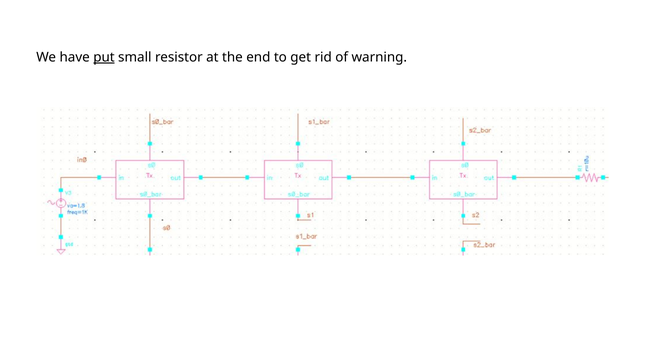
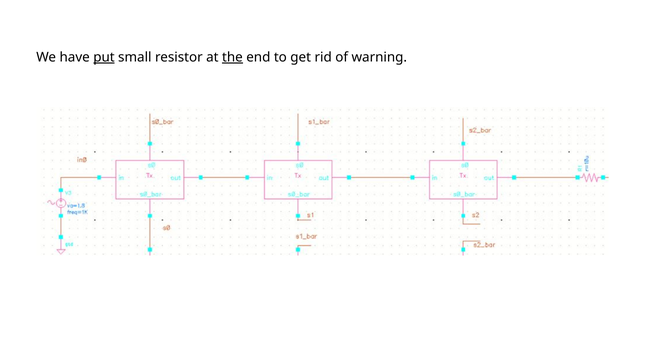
the underline: none -> present (232, 57)
